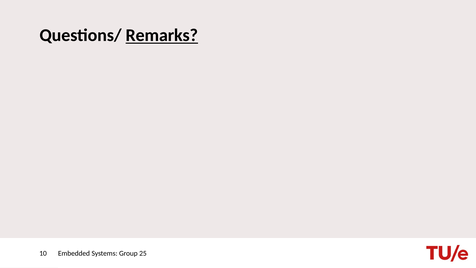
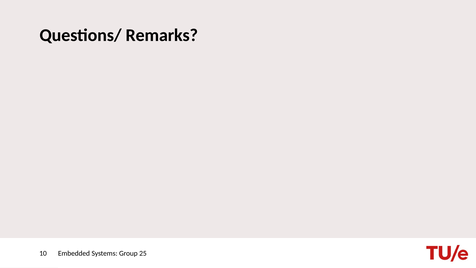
Remarks underline: present -> none (162, 35)
